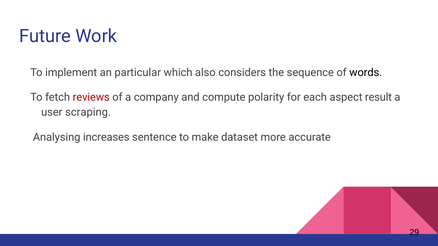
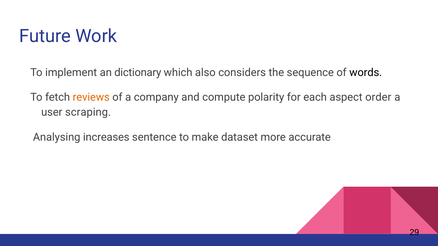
particular: particular -> dictionary (138, 73)
reviews colour: red -> orange (91, 97)
result: result -> order (378, 97)
